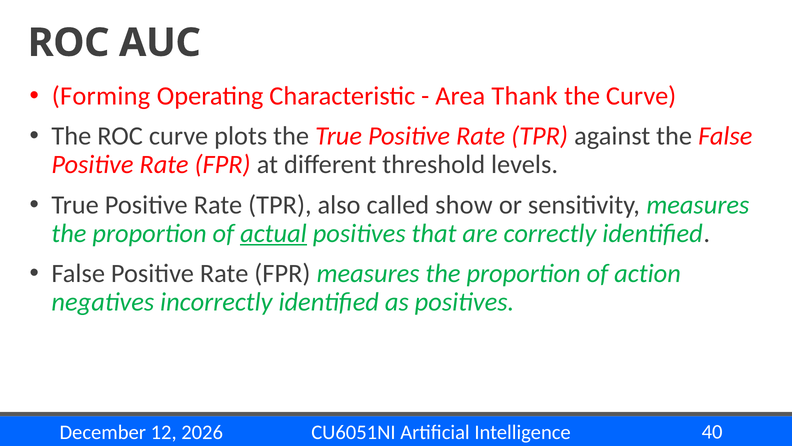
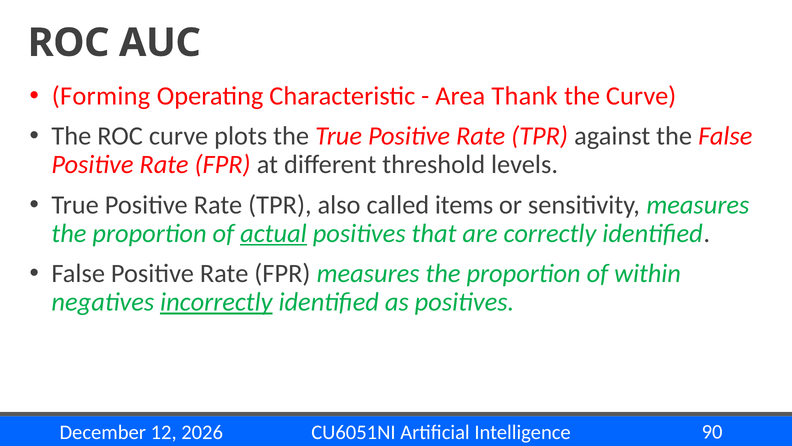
show: show -> items (464, 205)
action: action -> within (648, 273)
incorrectly underline: none -> present (216, 302)
40: 40 -> 90 (712, 431)
